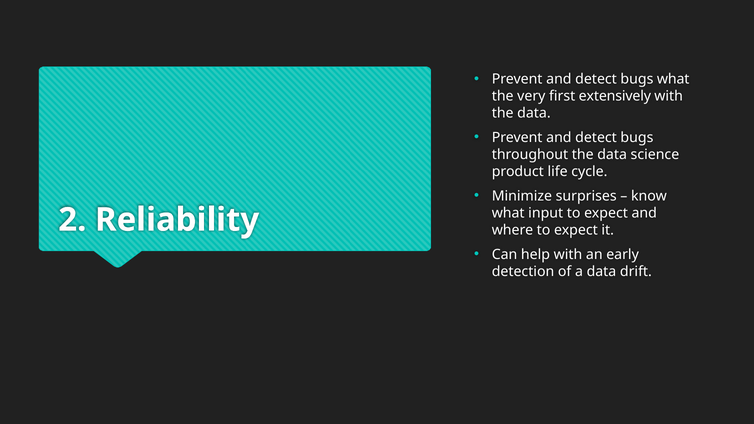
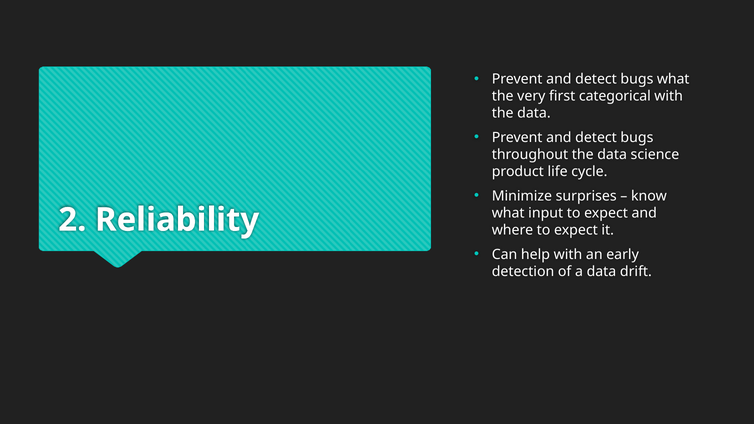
extensively: extensively -> categorical (615, 96)
